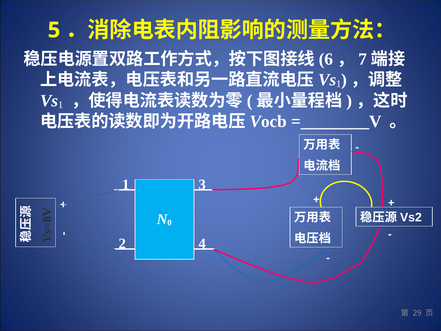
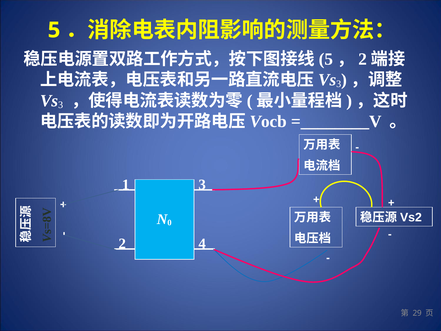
6: 6 -> 5 (326, 59)
7: 7 -> 2 (363, 59)
1: 1 -> 3 (339, 84)
1: 1 -> 3 (61, 105)
